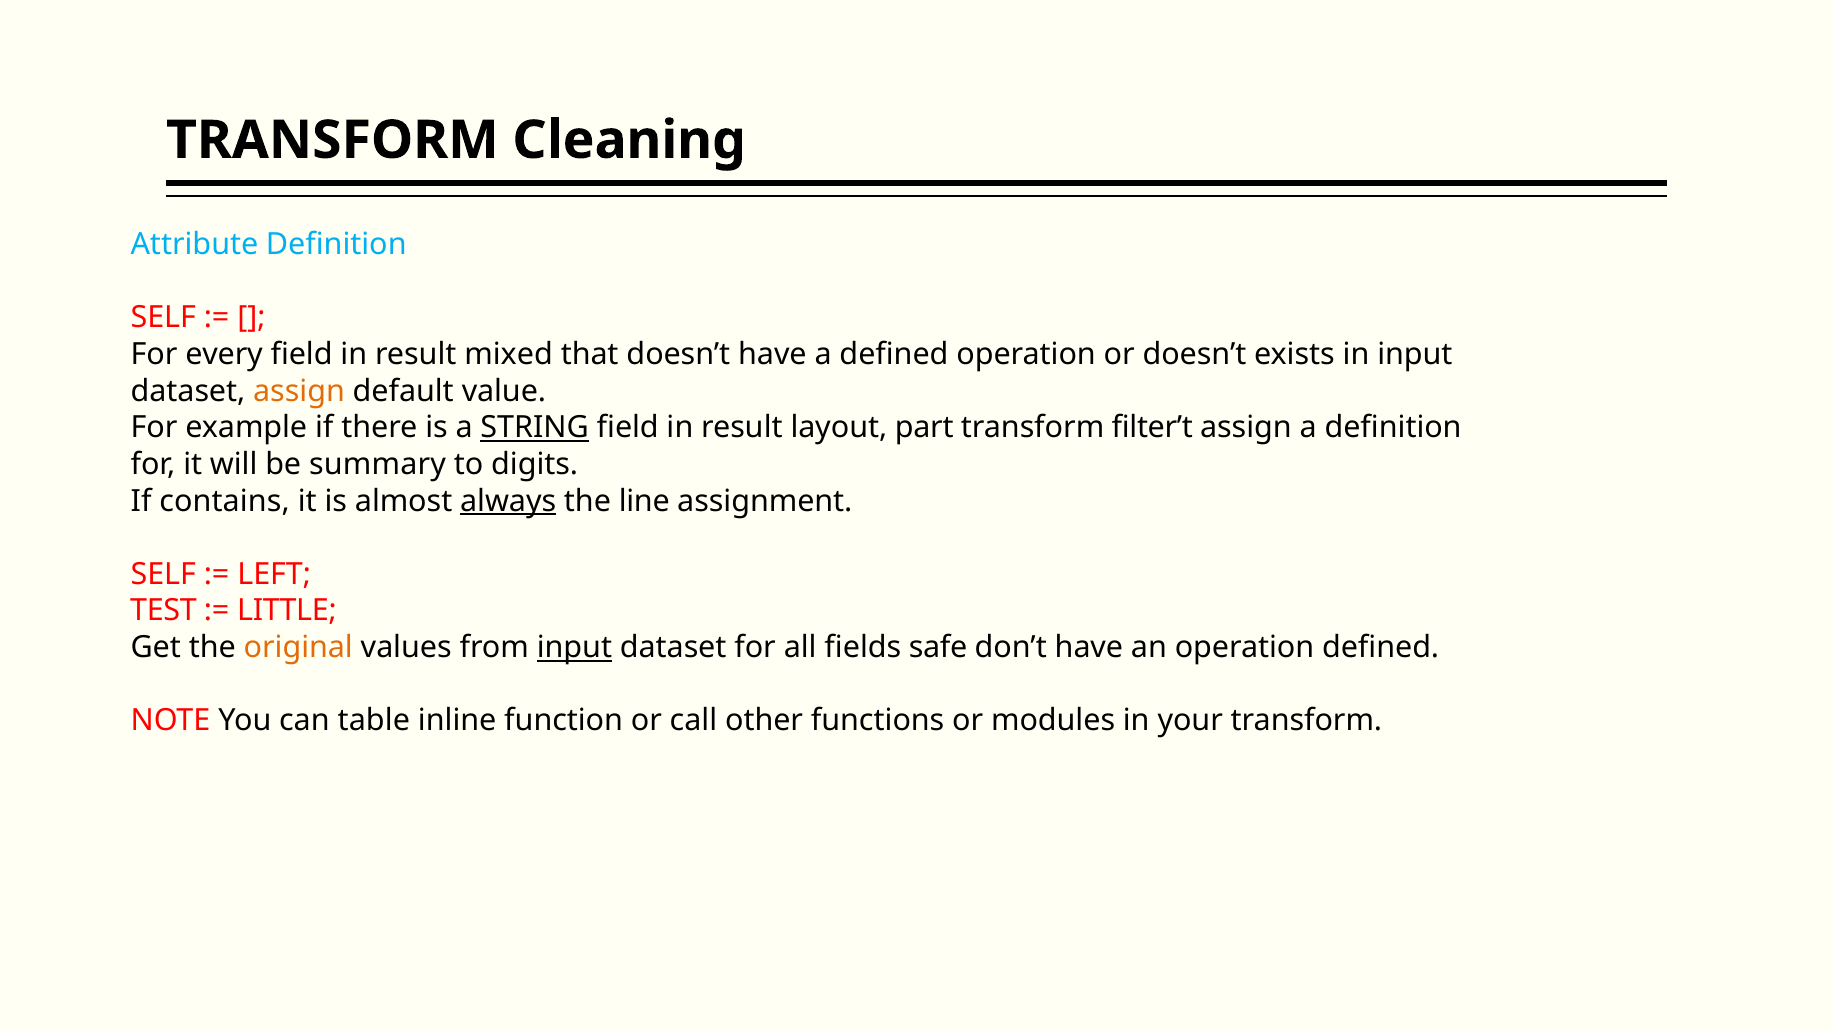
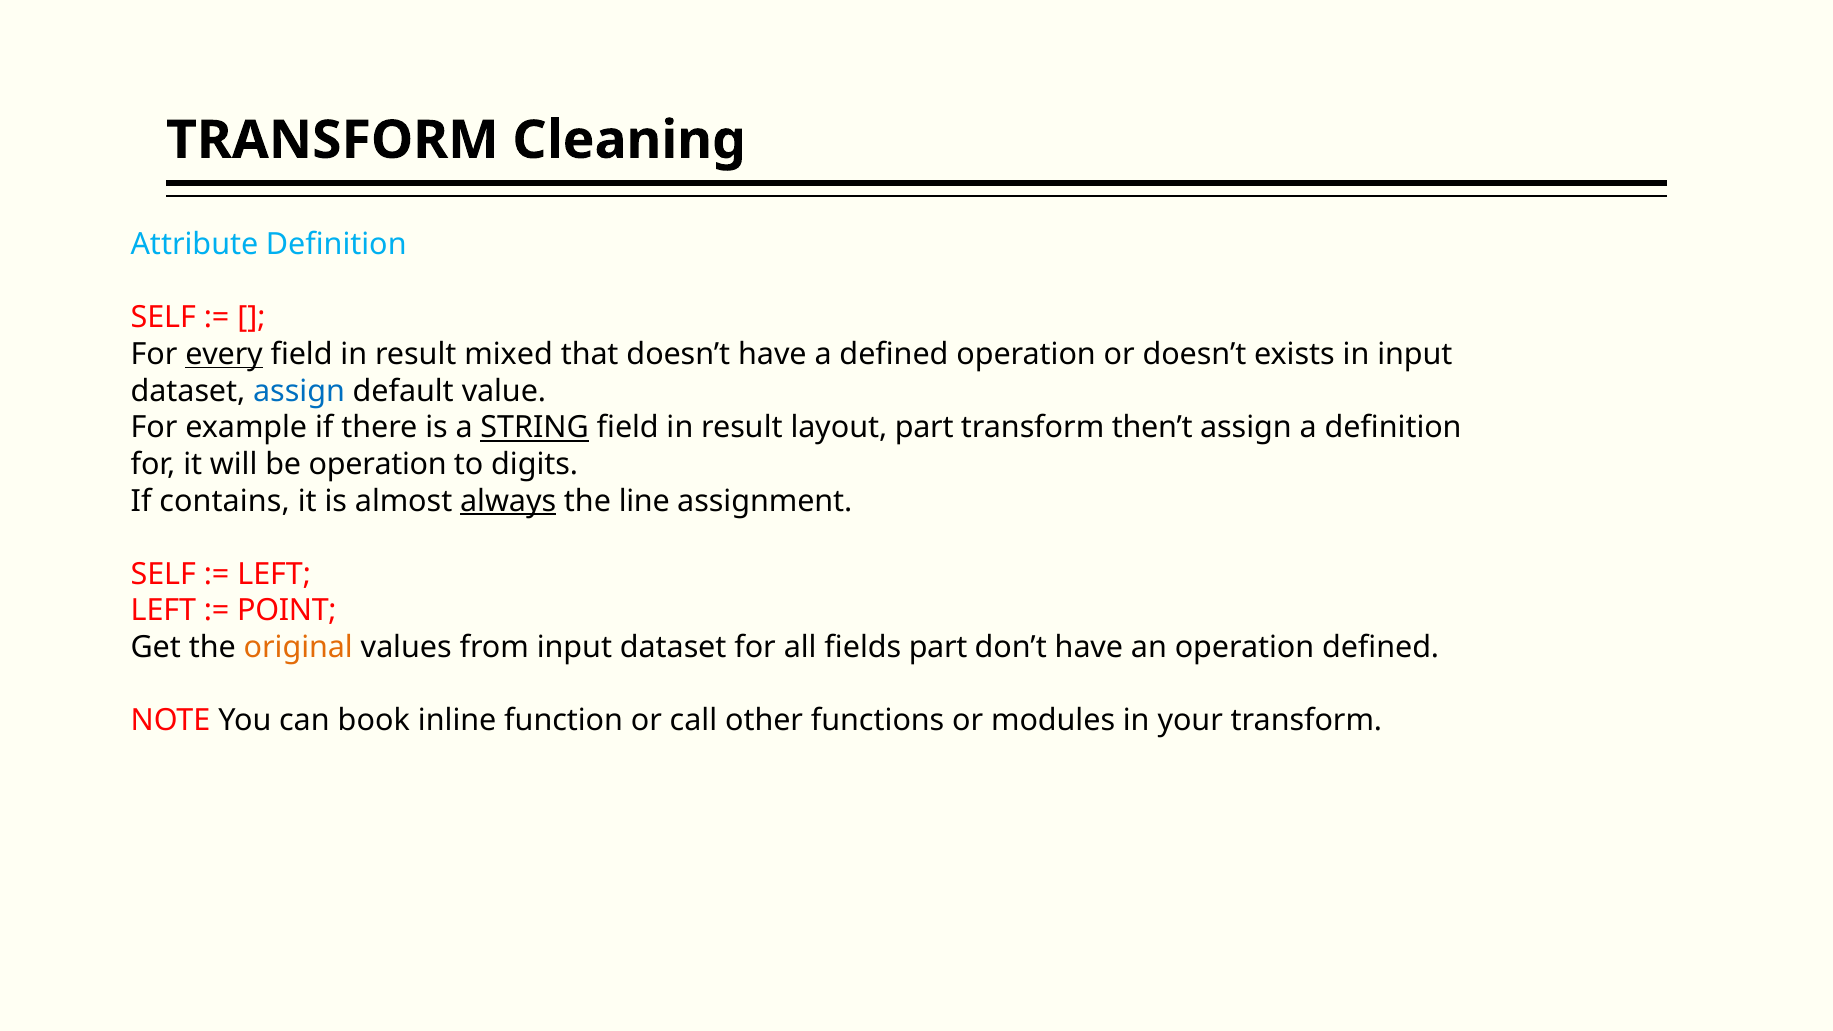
every underline: none -> present (224, 354)
assign colour: orange -> blue (299, 391)
filter’t: filter’t -> then’t (1152, 428)
be summary: summary -> operation (378, 464)
TEST: TEST -> LEFT (163, 611)
LITTLE: LITTLE -> POINT (287, 611)
input underline: present -> none (574, 648)
fields safe: safe -> part (938, 648)
table: table -> book (374, 721)
